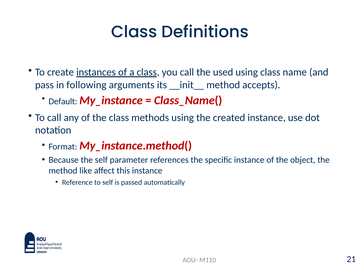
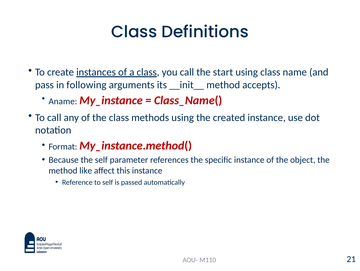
used: used -> start (223, 72)
Default: Default -> Aname (63, 101)
